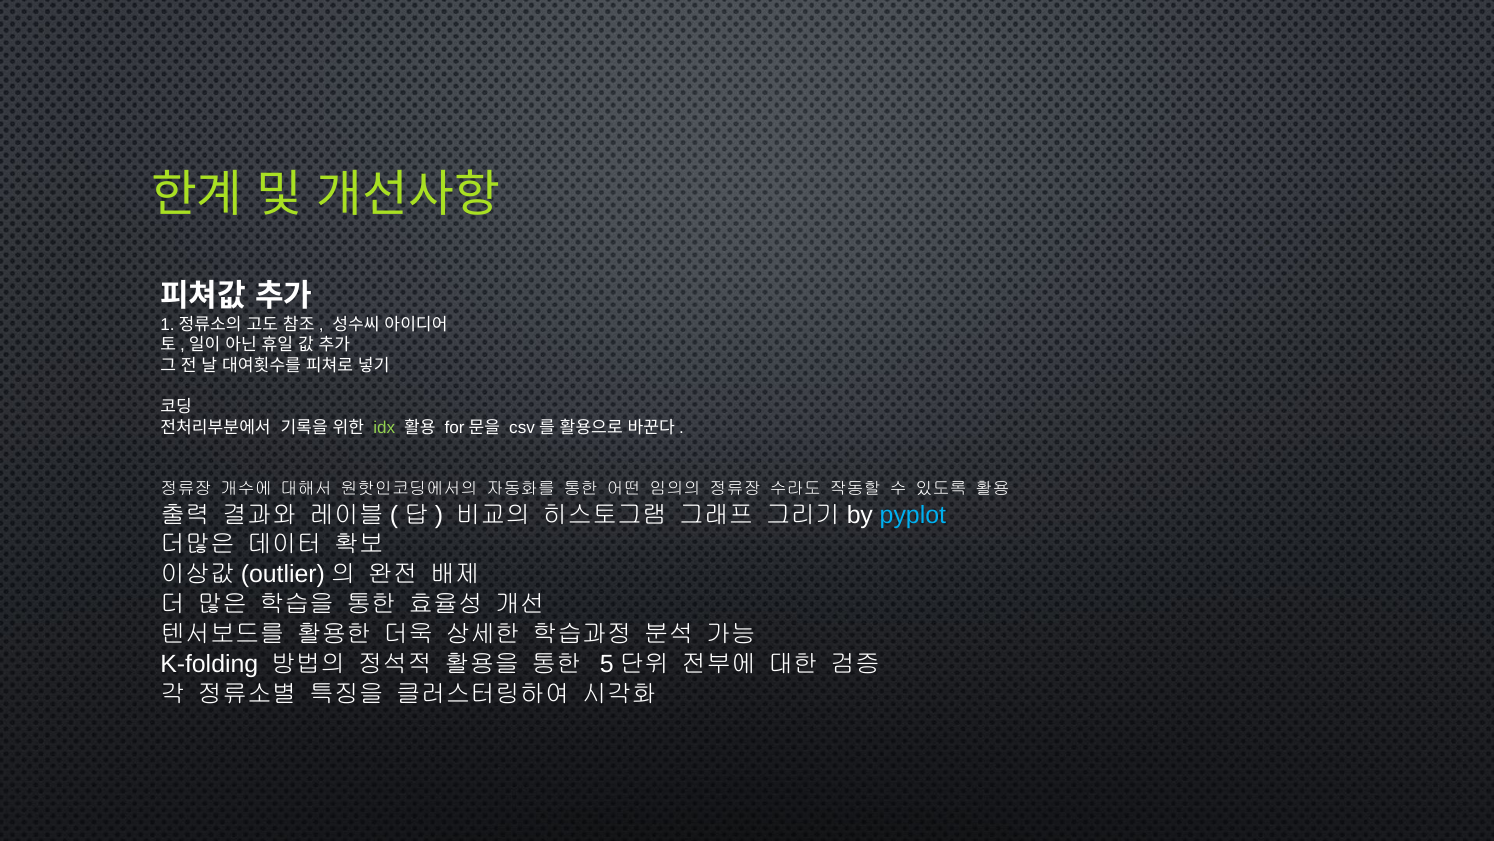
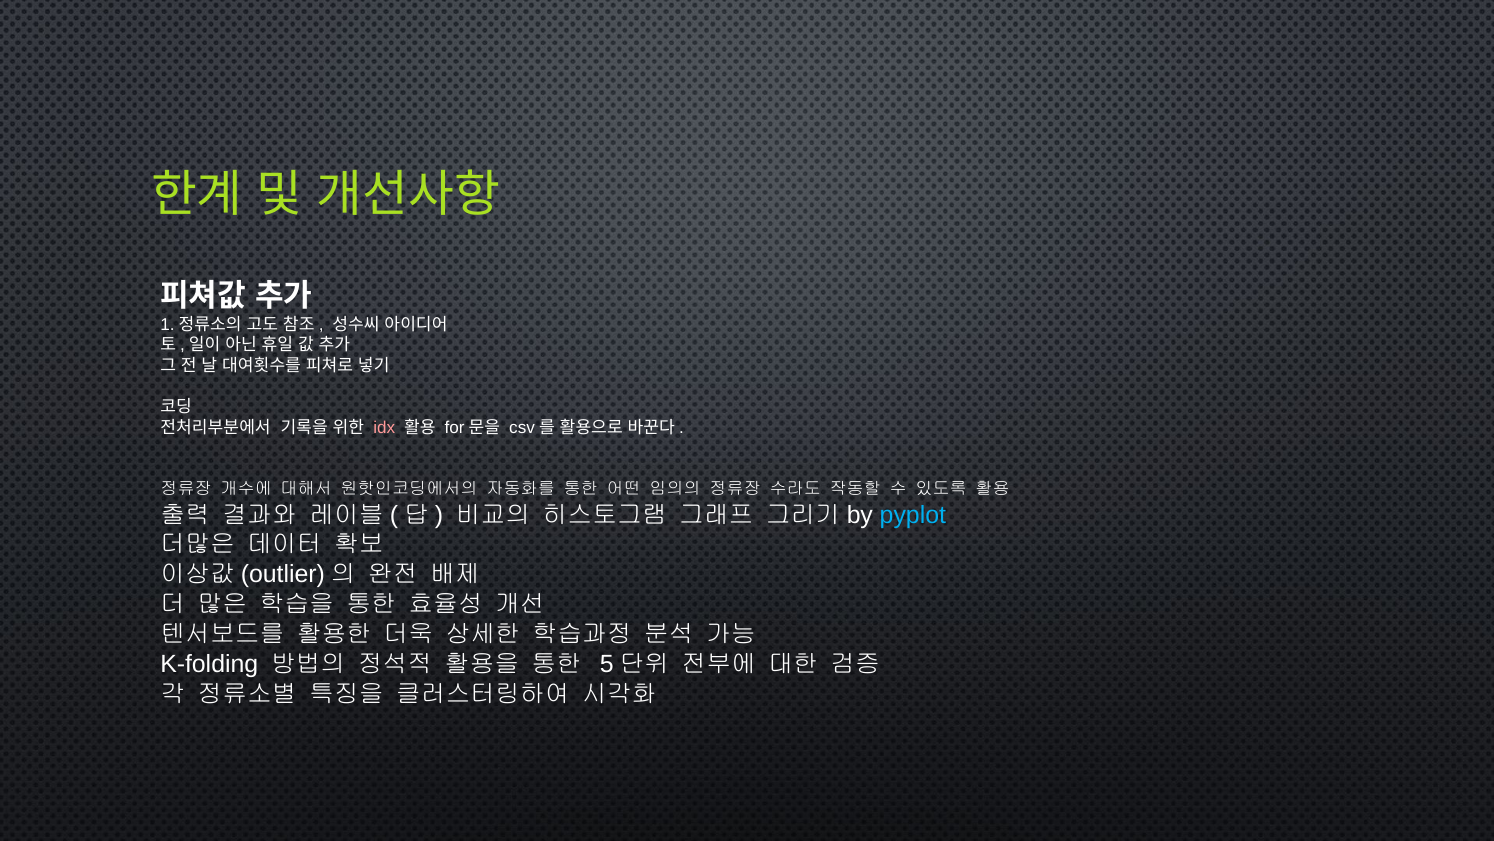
idx colour: light green -> pink (384, 427)
